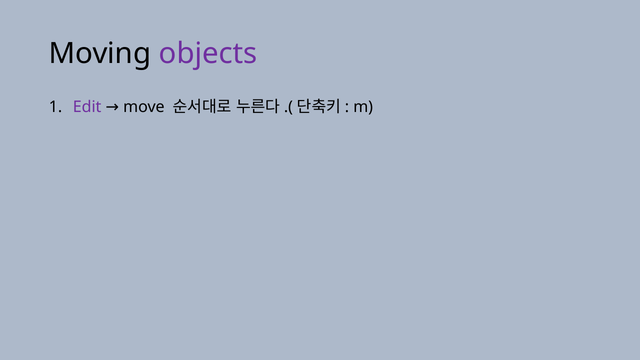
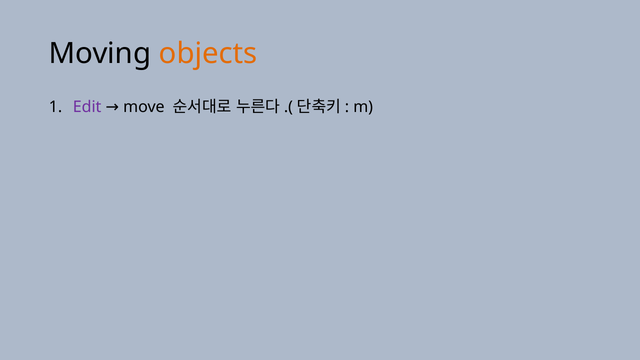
objects colour: purple -> orange (208, 54)
